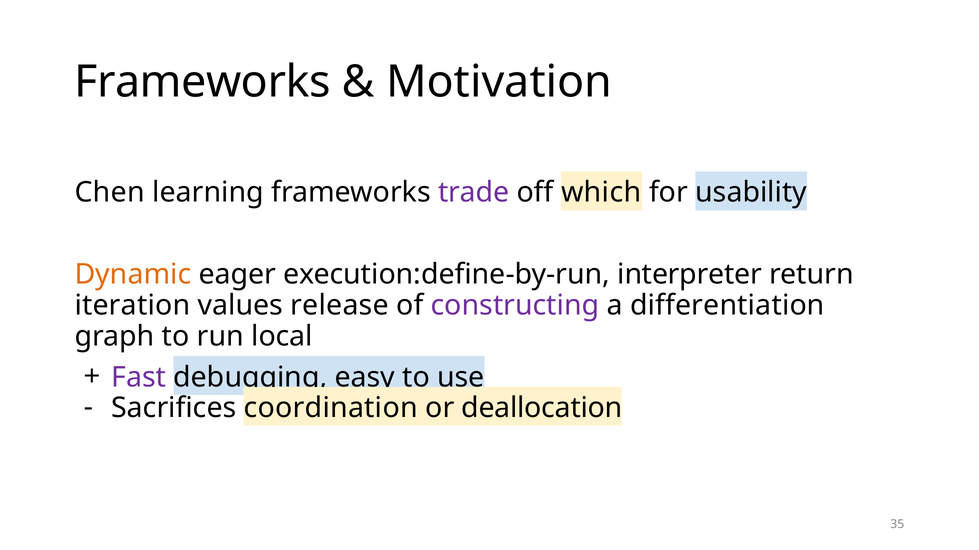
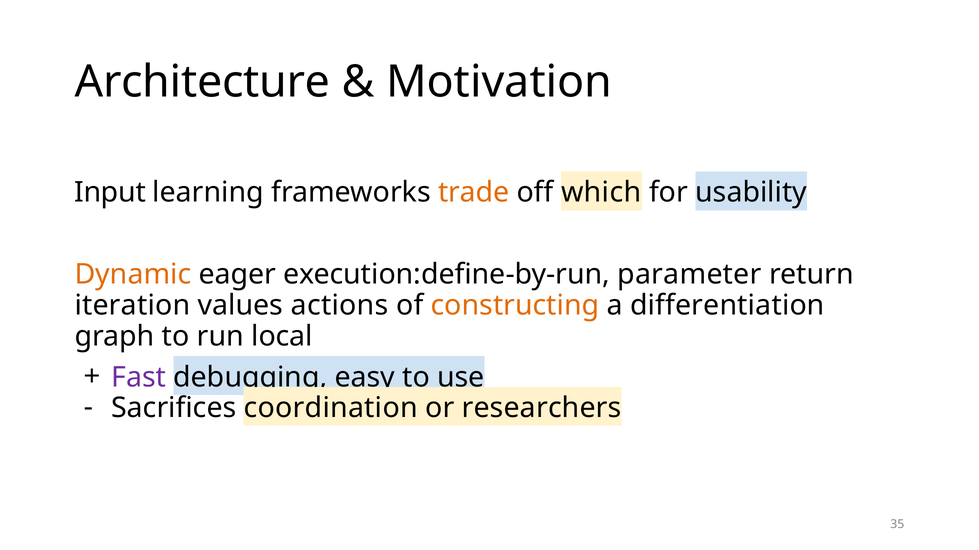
Frameworks: Frameworks -> Architecture (202, 82)
Chen: Chen -> Input (110, 193)
trade colour: purple -> orange (474, 193)
interpreter: interpreter -> parameter (689, 275)
release: release -> actions (340, 306)
constructing colour: purple -> orange (515, 306)
deallocation: deallocation -> researchers (542, 408)
